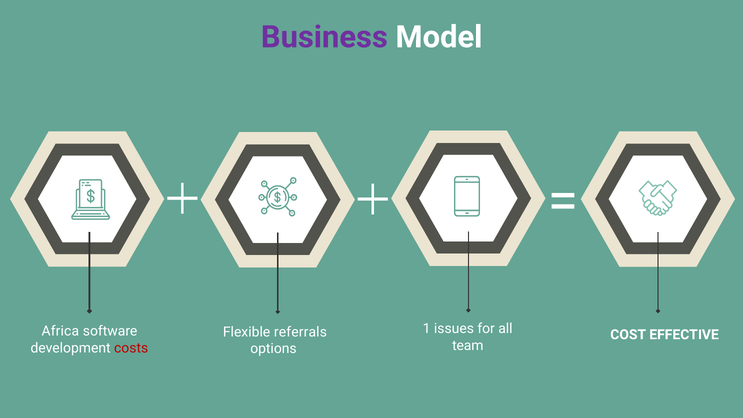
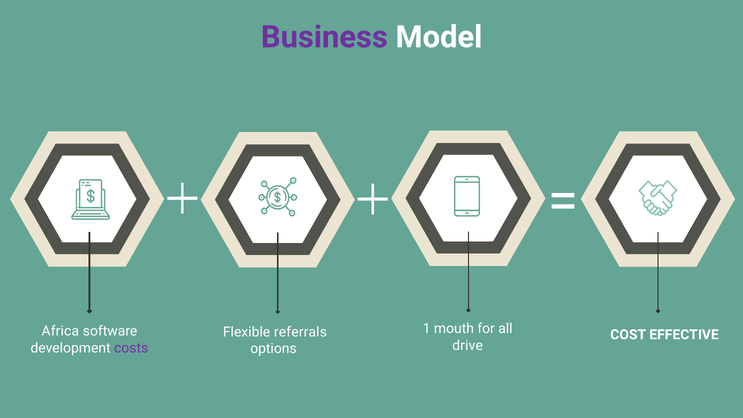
issues: issues -> mouth (454, 329)
team: team -> drive (468, 345)
costs colour: red -> purple (131, 348)
